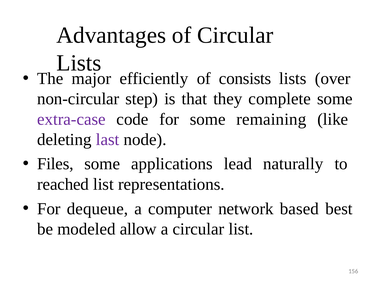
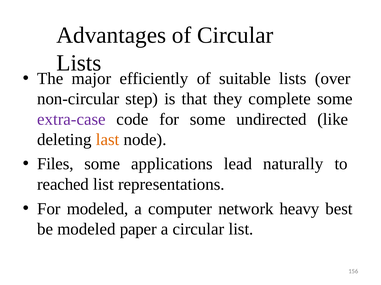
consists: consists -> suitable (245, 79)
remaining: remaining -> undirected (271, 119)
last colour: purple -> orange (108, 140)
For dequeue: dequeue -> modeled (98, 209)
based: based -> heavy (300, 209)
allow: allow -> paper (138, 230)
